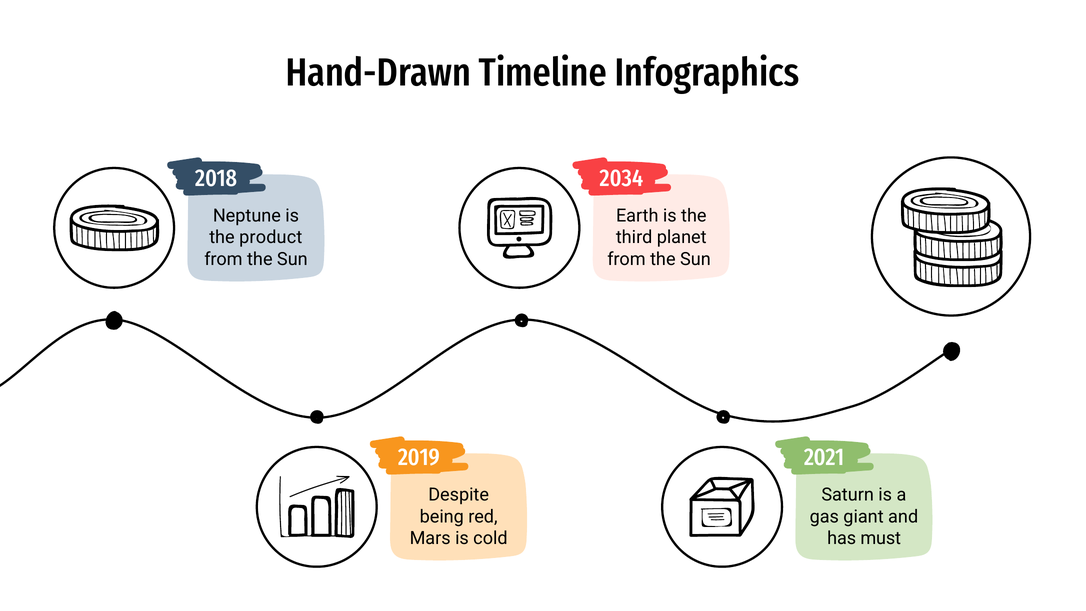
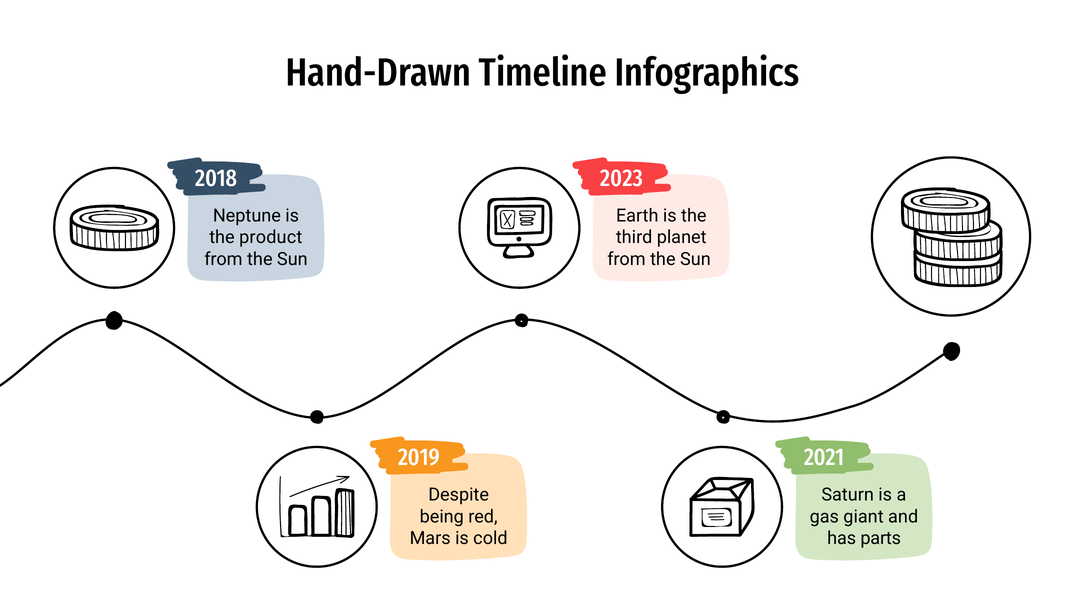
2034: 2034 -> 2023 (622, 178)
must: must -> parts (881, 538)
